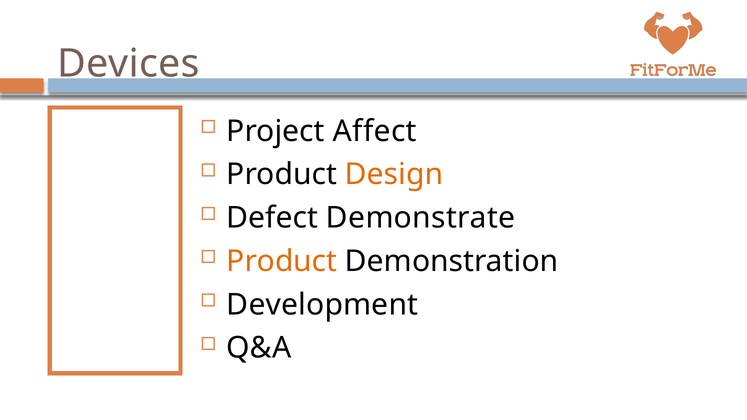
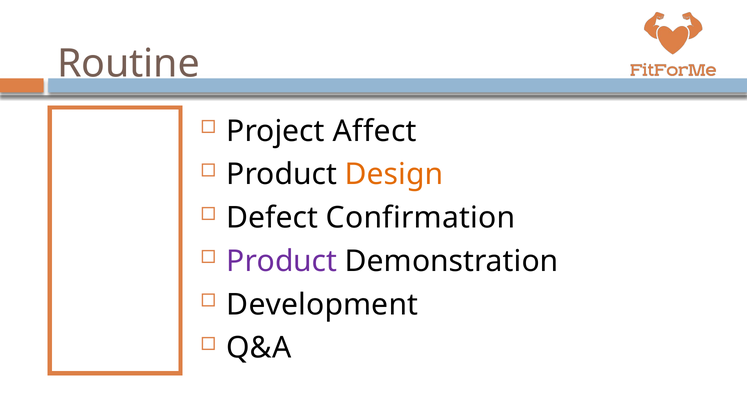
Devices: Devices -> Routine (128, 64)
Demonstrate: Demonstrate -> Confirmation (421, 218)
Product colour: orange -> purple (282, 261)
